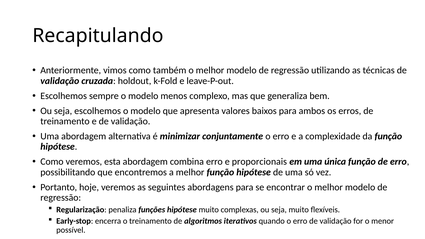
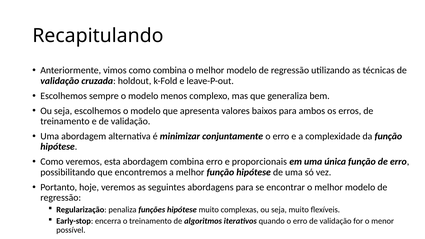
como também: também -> combina (170, 70)
